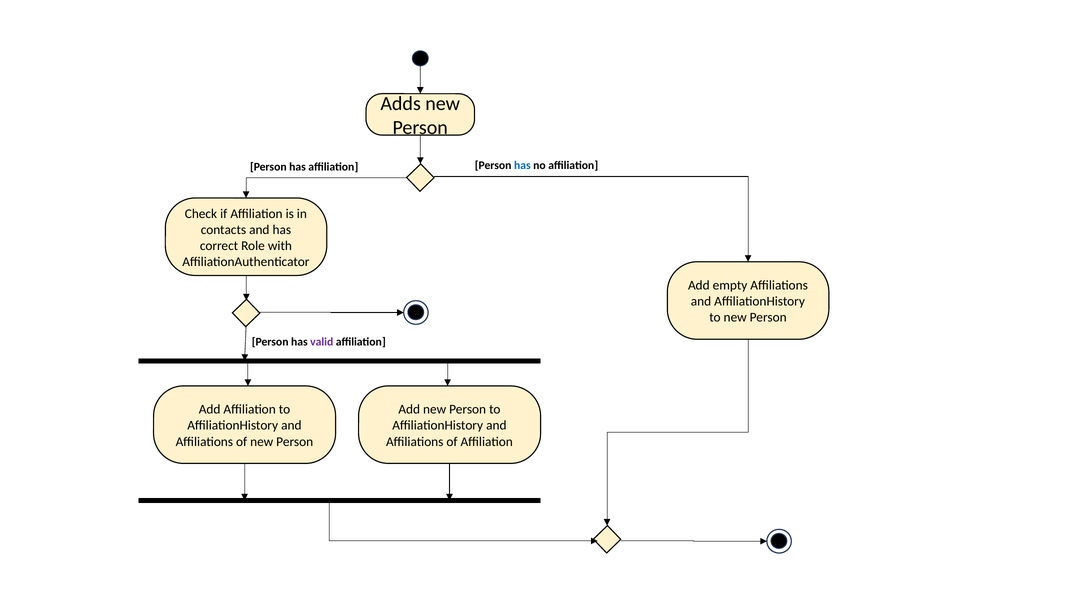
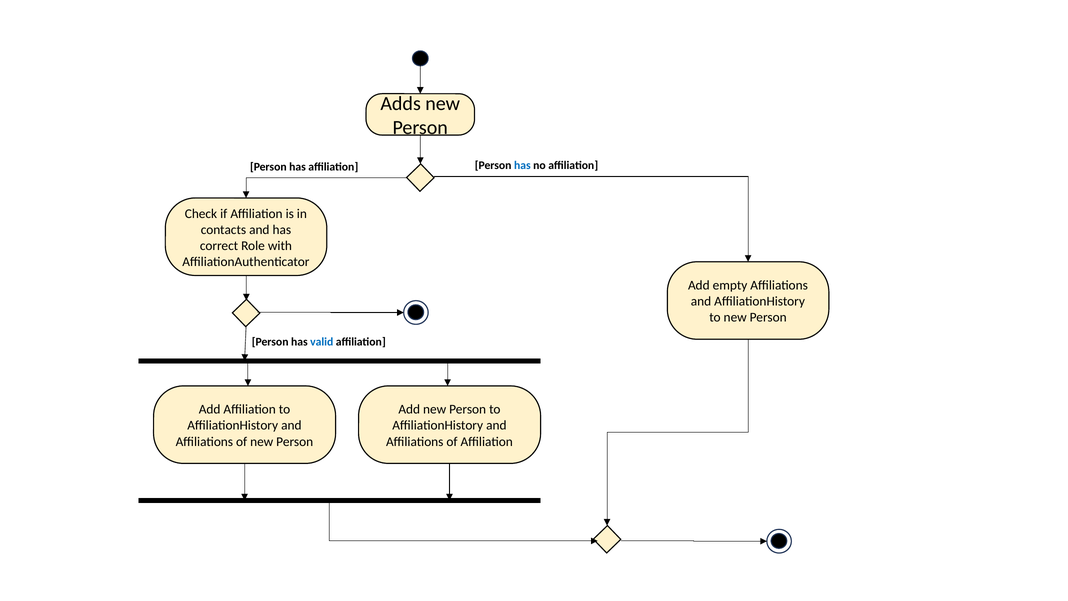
valid colour: purple -> blue (322, 342)
